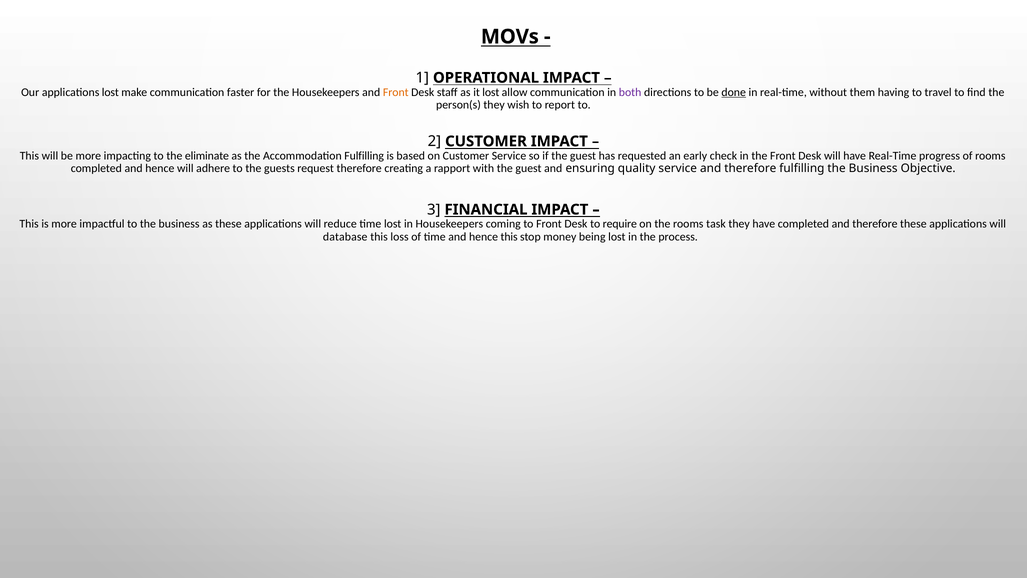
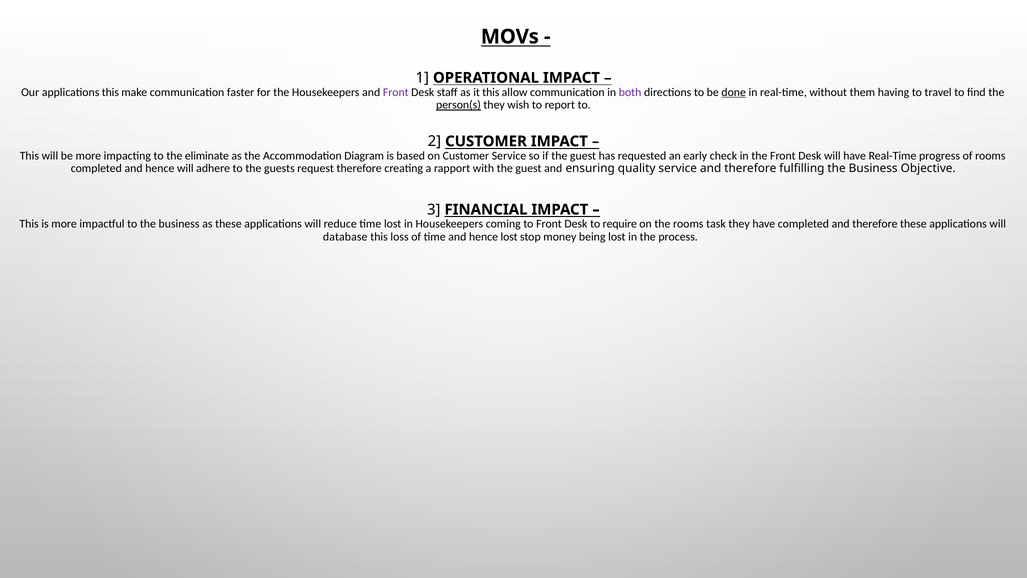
applications lost: lost -> this (110, 92)
Front colour: orange -> purple (396, 92)
it lost: lost -> this (491, 92)
person(s underline: none -> present (458, 105)
Accommodation Fulfilling: Fulfilling -> Diagram (364, 156)
hence this: this -> lost (509, 237)
